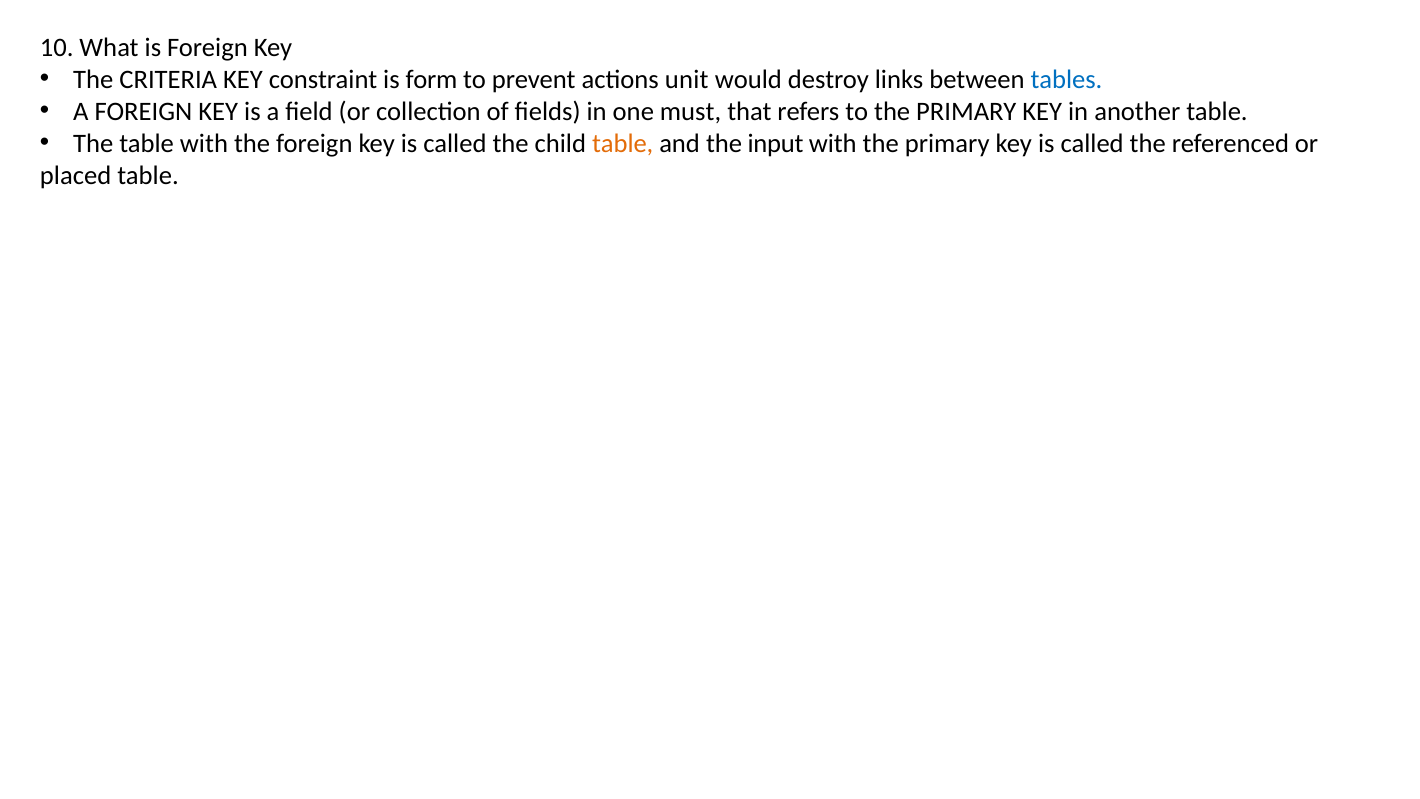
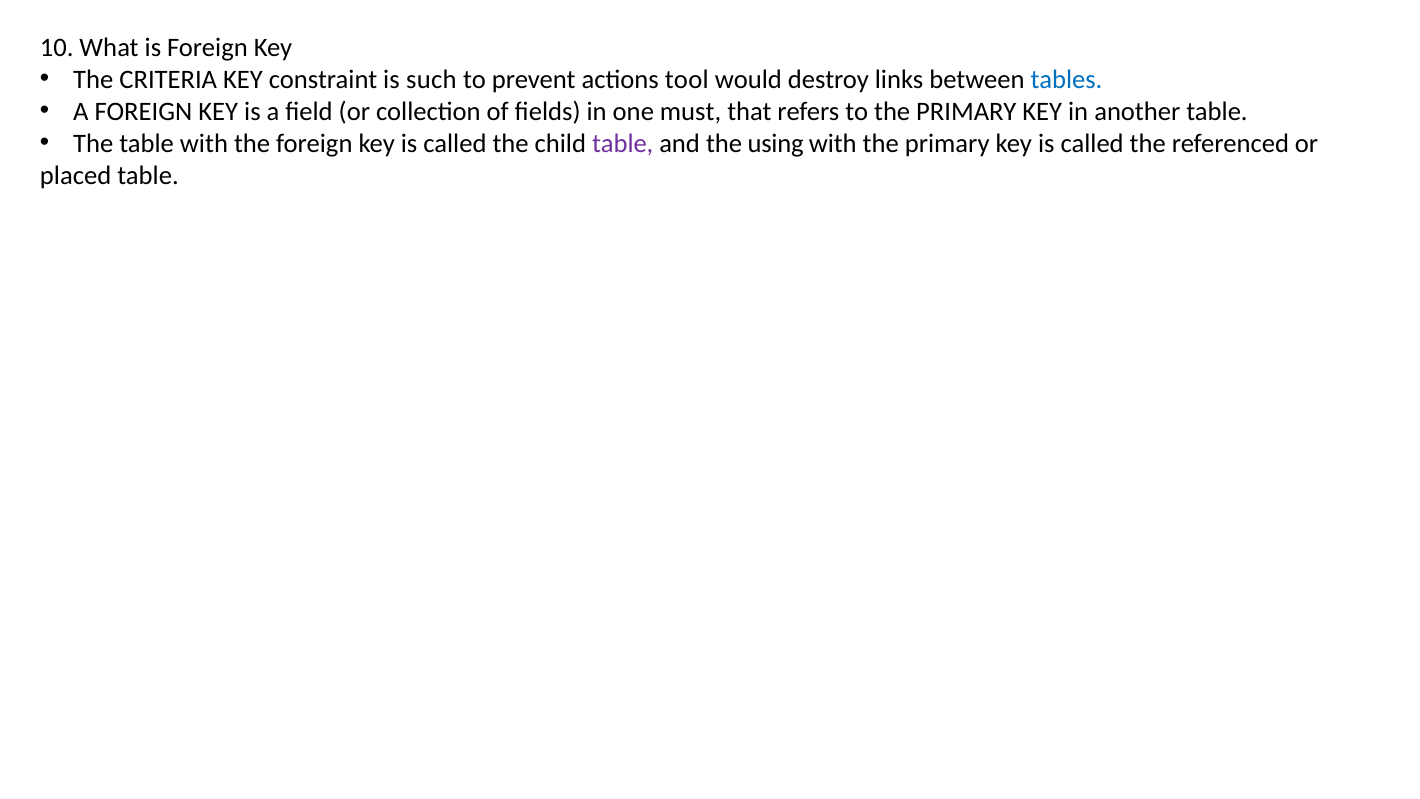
form: form -> such (431, 79)
unit: unit -> tool (687, 79)
table colour: orange -> purple (623, 143)
input: input -> using (776, 143)
